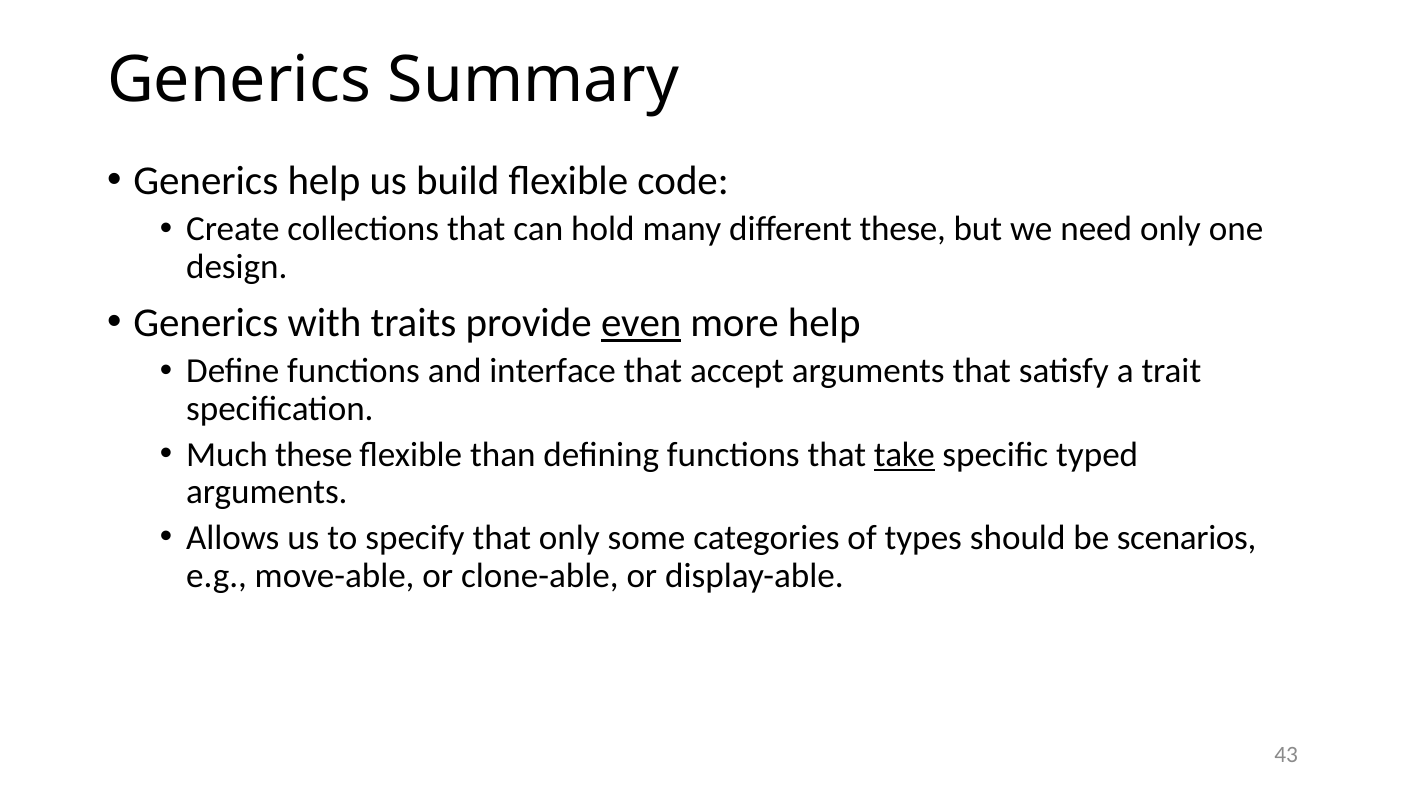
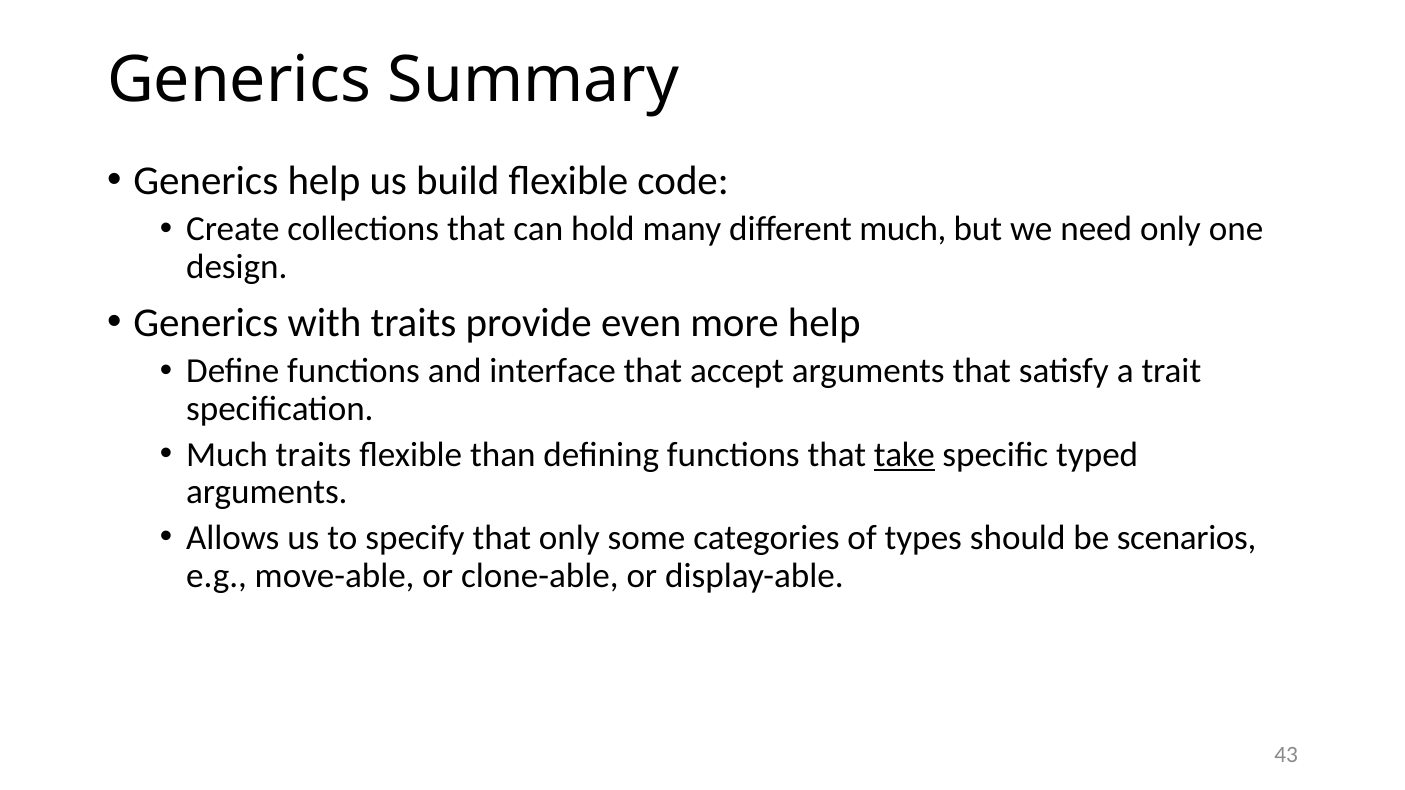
different these: these -> much (903, 229)
even underline: present -> none (641, 323)
Much these: these -> traits (313, 455)
